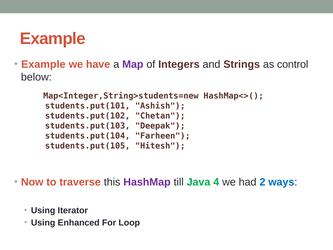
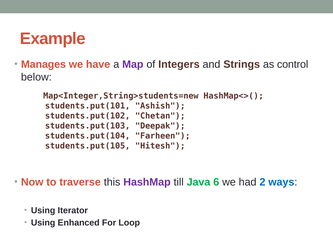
Example: Example -> Manages (43, 64)
4: 4 -> 6 (216, 182)
